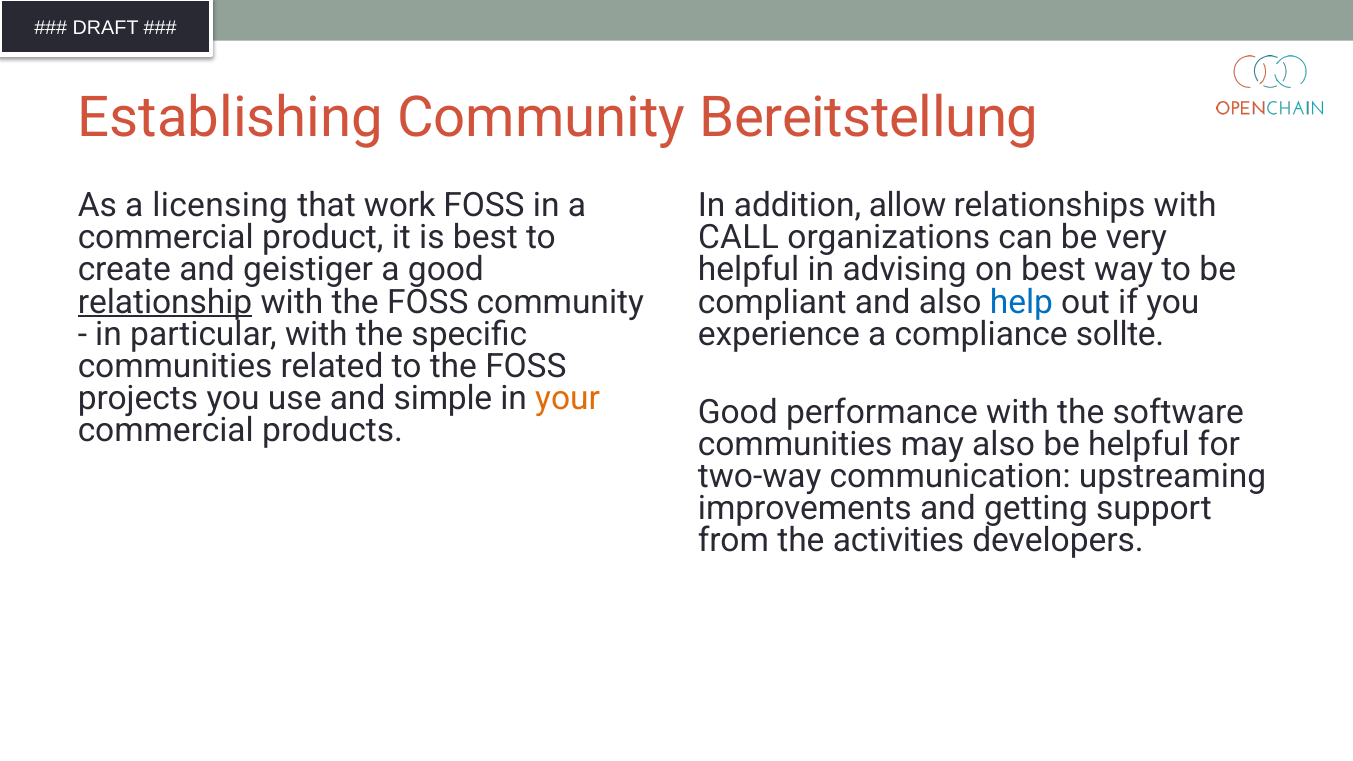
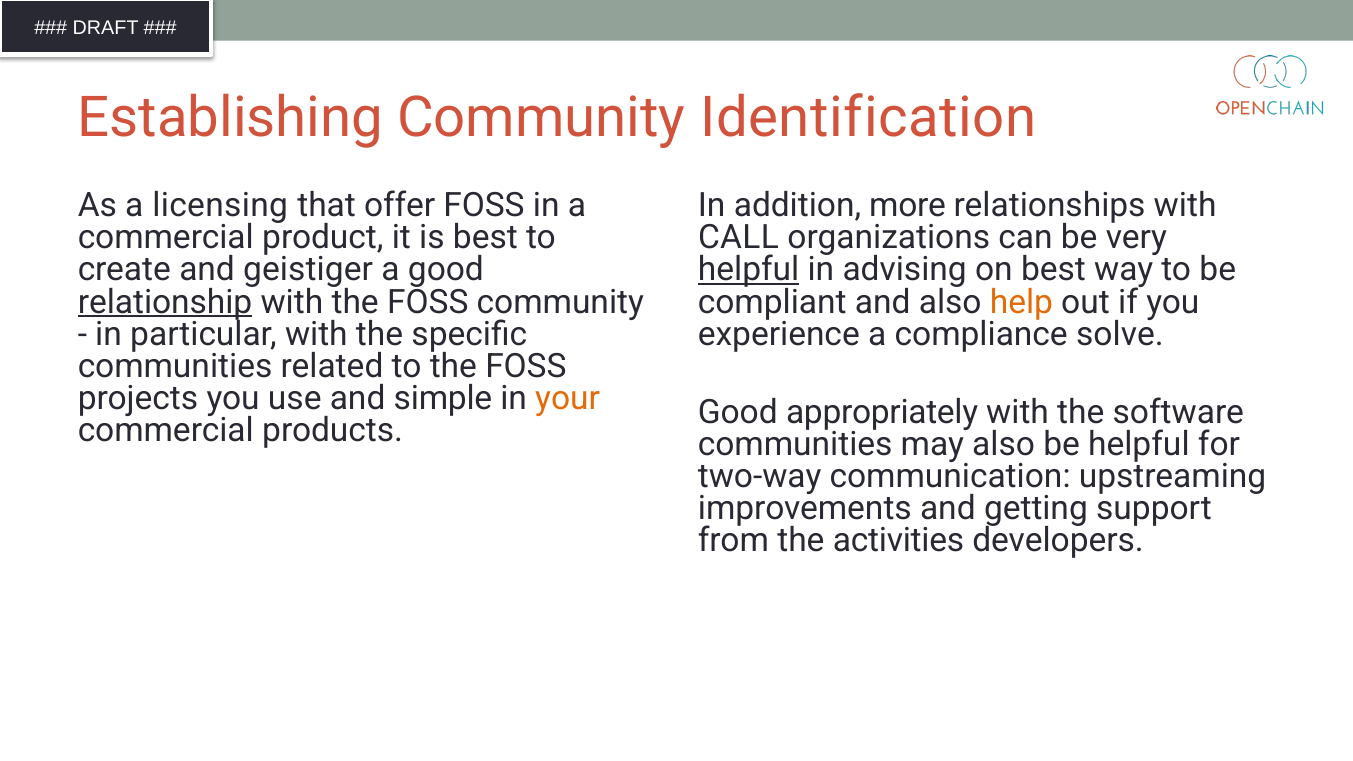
Bereitstellung: Bereitstellung -> Identification (868, 118)
work: work -> offer (400, 205)
allow: allow -> more (908, 205)
helpful underline: none -> present (749, 270)
help colour: blue -> orange (1021, 302)
sollte: sollte -> solve (1120, 334)
performance: performance -> appropriately (882, 412)
